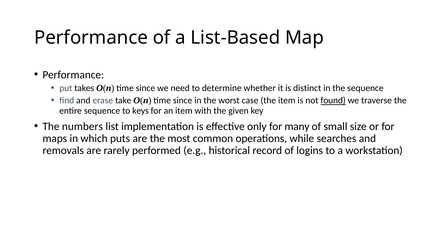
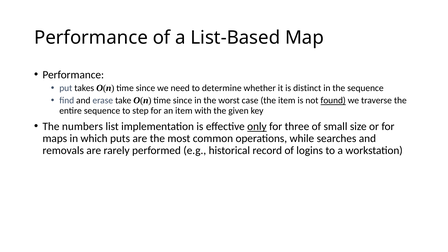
keys: keys -> step (140, 111)
only underline: none -> present (257, 126)
many: many -> three (297, 126)
